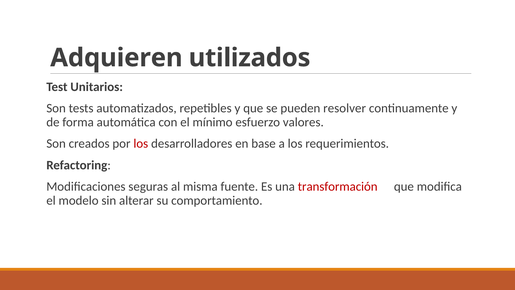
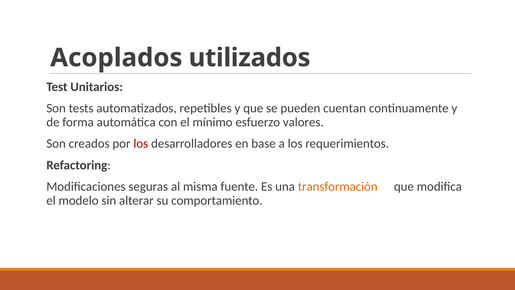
Adquieren: Adquieren -> Acoplados (116, 58)
resolver: resolver -> cuentan (345, 108)
transformación colour: red -> orange (338, 186)
